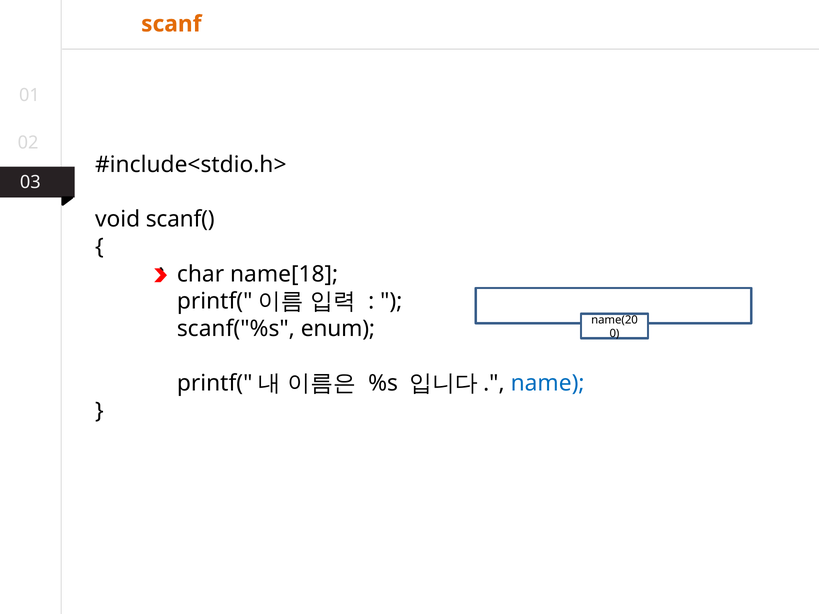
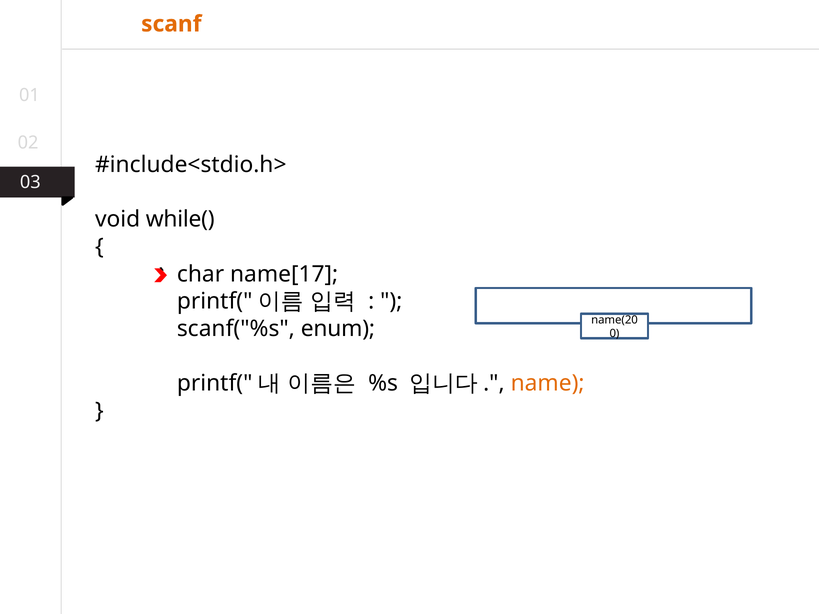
scanf(: scanf( -> while( (180, 220)
name[18: name[18 -> name[17 (284, 274)
name colour: blue -> orange (548, 383)
